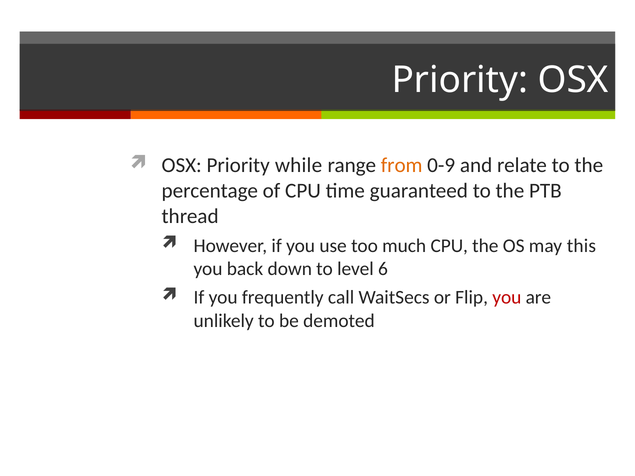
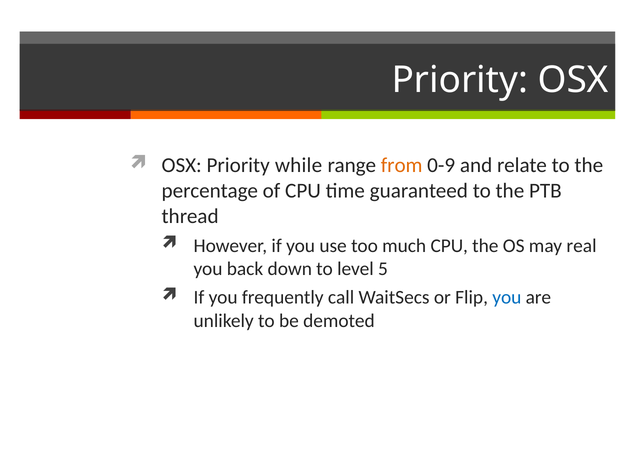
this: this -> real (582, 246)
6: 6 -> 5 (383, 269)
you colour: red -> blue (507, 298)
